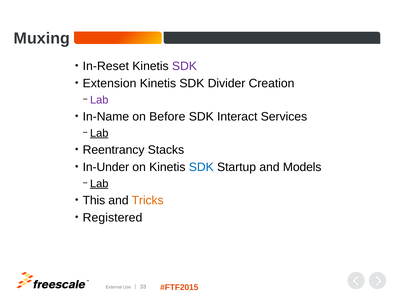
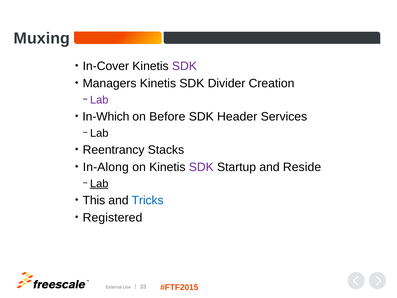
In-Reset: In-Reset -> In-Cover (106, 66)
Extension: Extension -> Managers (110, 83)
In-Name: In-Name -> In-Which (106, 117)
Interact: Interact -> Header (237, 117)
Lab underline: present -> none (99, 133)
In-Under: In-Under -> In-Along (106, 167)
SDK colour: blue -> purple (201, 167)
Models: Models -> Reside (302, 167)
Tricks colour: orange -> blue (148, 200)
